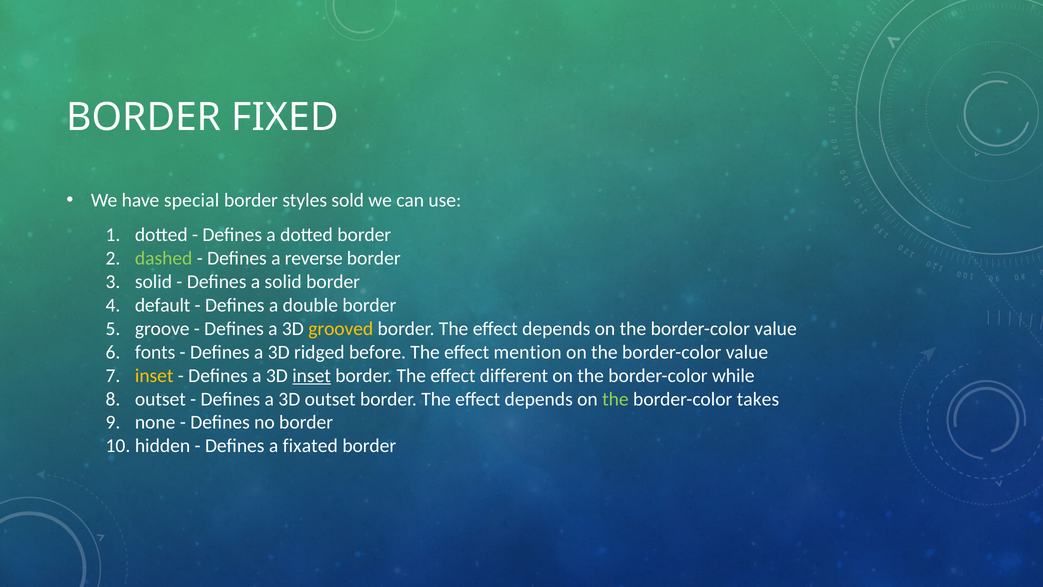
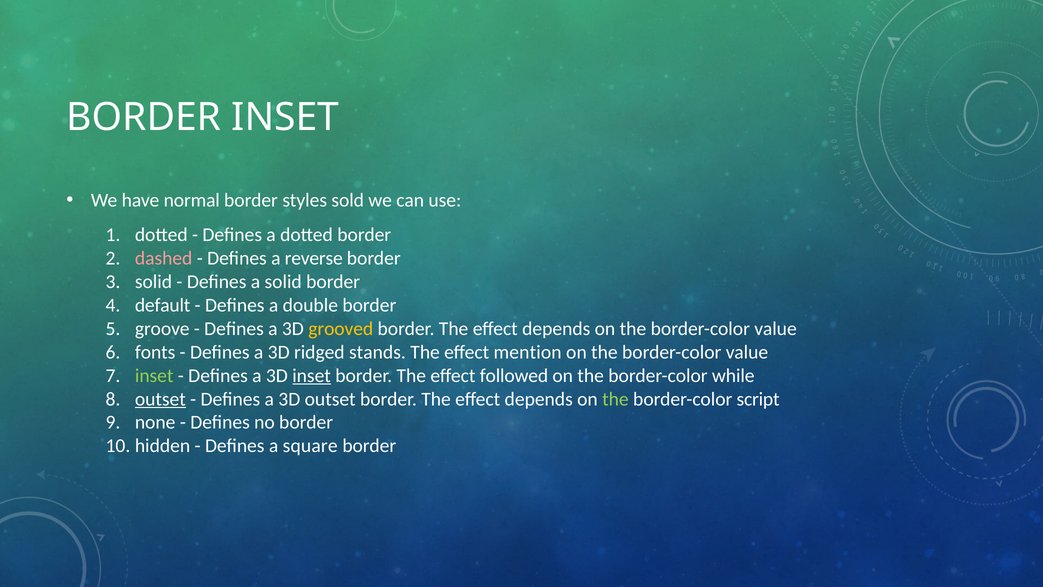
BORDER FIXED: FIXED -> INSET (285, 117)
special: special -> normal (192, 200)
dashed colour: light green -> pink (164, 258)
before: before -> stands (377, 352)
inset colour: yellow -> light green (154, 375)
different: different -> followed (514, 375)
outset underline: none -> present (160, 399)
takes: takes -> script (758, 399)
fixated: fixated -> square (310, 446)
